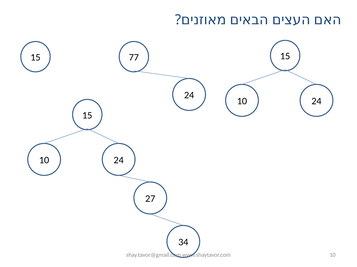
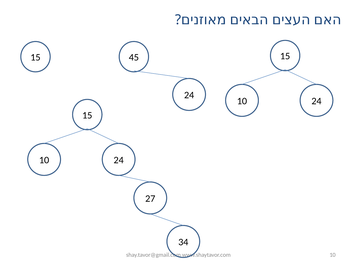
77: 77 -> 45 (134, 58)
